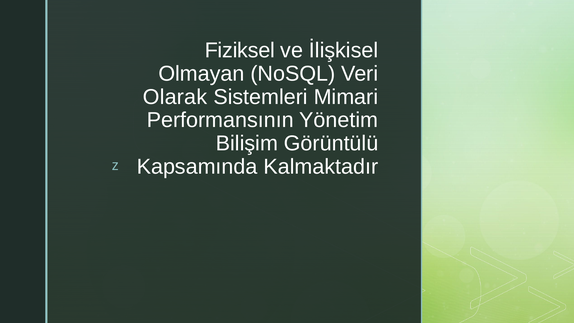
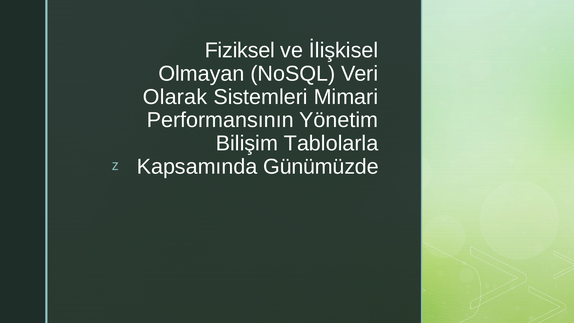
Görüntülü: Görüntülü -> Tablolarla (331, 143)
Kalmaktadır: Kalmaktadır -> Günümüzde (321, 167)
